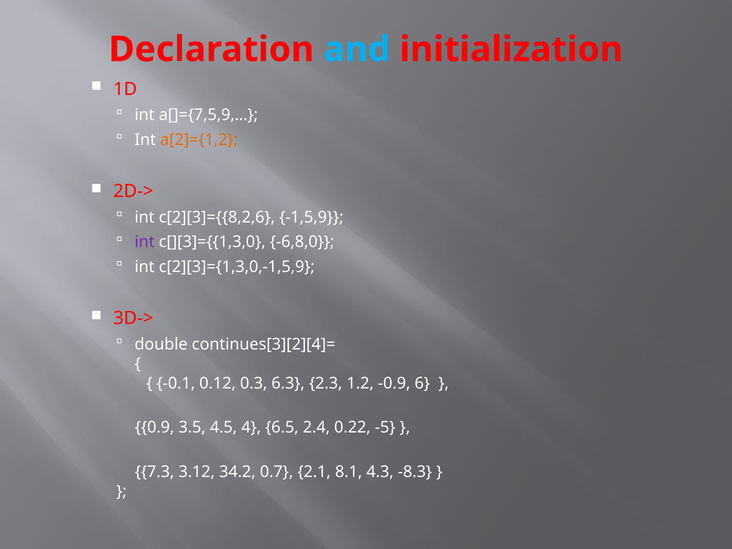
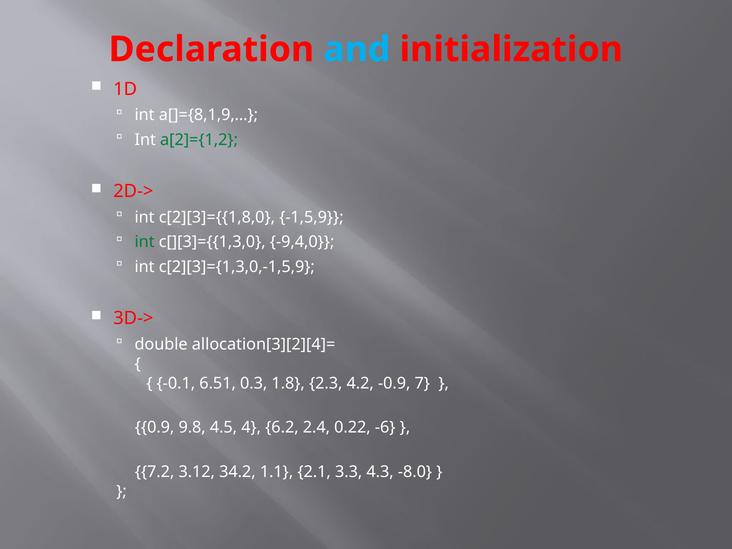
a[]={7,5,9,…: a[]={7,5,9,… -> a[]={8,1,9,… (208, 115)
a[2]={1,2 colour: orange -> green (199, 140)
c[2][3]={{8,2,6: c[2][3]={{8,2,6 -> c[2][3]={{1,8,0 (217, 217)
int colour: purple -> green (145, 242)
-6,8,0: -6,8,0 -> -9,4,0 (302, 242)
continues[3][2][4]=: continues[3][2][4]= -> allocation[3][2][4]= (264, 344)
0.12: 0.12 -> 6.51 (218, 383)
6.3: 6.3 -> 1.8 (288, 383)
1.2: 1.2 -> 4.2 (360, 383)
6: 6 -> 7 (422, 383)
3.5: 3.5 -> 9.8 (192, 427)
6.5: 6.5 -> 6.2 (282, 427)
-5: -5 -> -6 (385, 427)
7.3: 7.3 -> 7.2 (155, 472)
0.7: 0.7 -> 1.1 (277, 472)
8.1: 8.1 -> 3.3 (349, 472)
-8.3: -8.3 -> -8.0 (415, 472)
